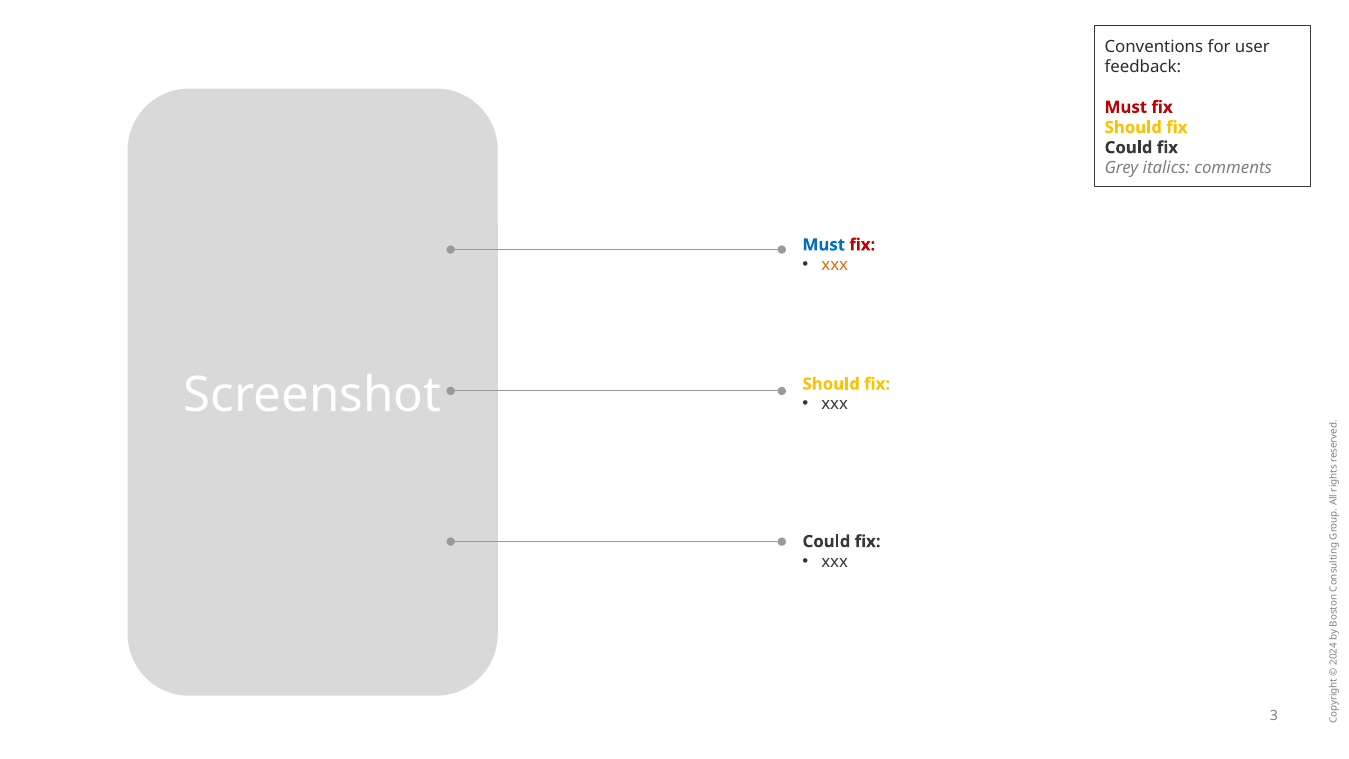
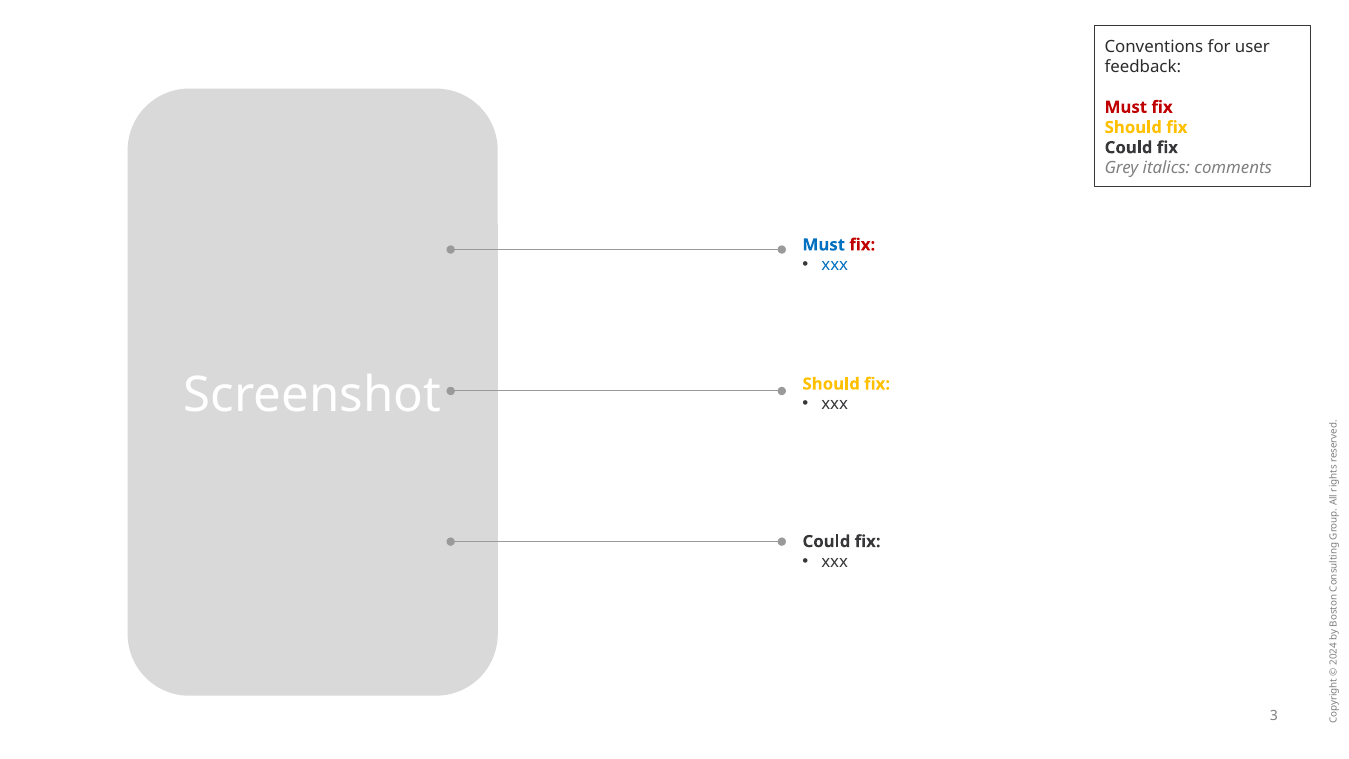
xxx colour: orange -> blue (835, 265)
